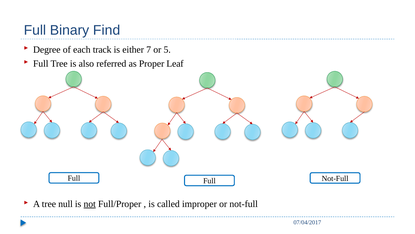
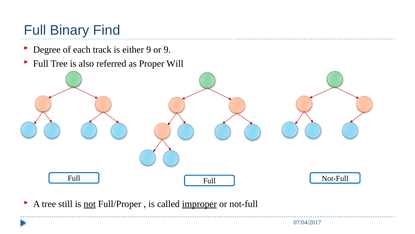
either 7: 7 -> 9 (149, 49)
or 5: 5 -> 9 (167, 49)
Leaf: Leaf -> Will (175, 63)
null: null -> still (65, 203)
improper underline: none -> present (199, 203)
